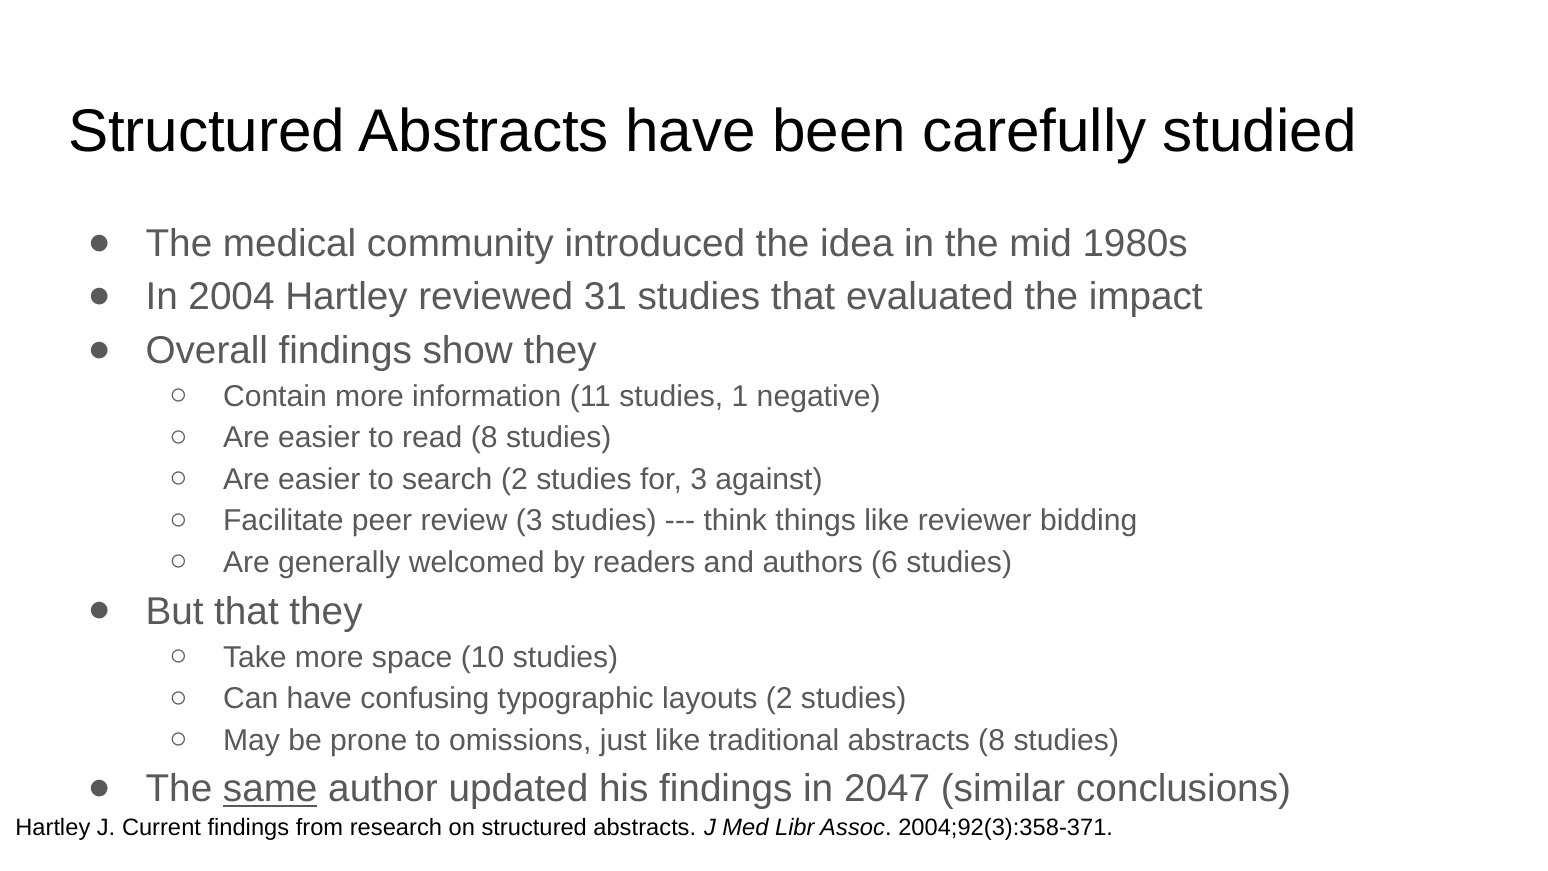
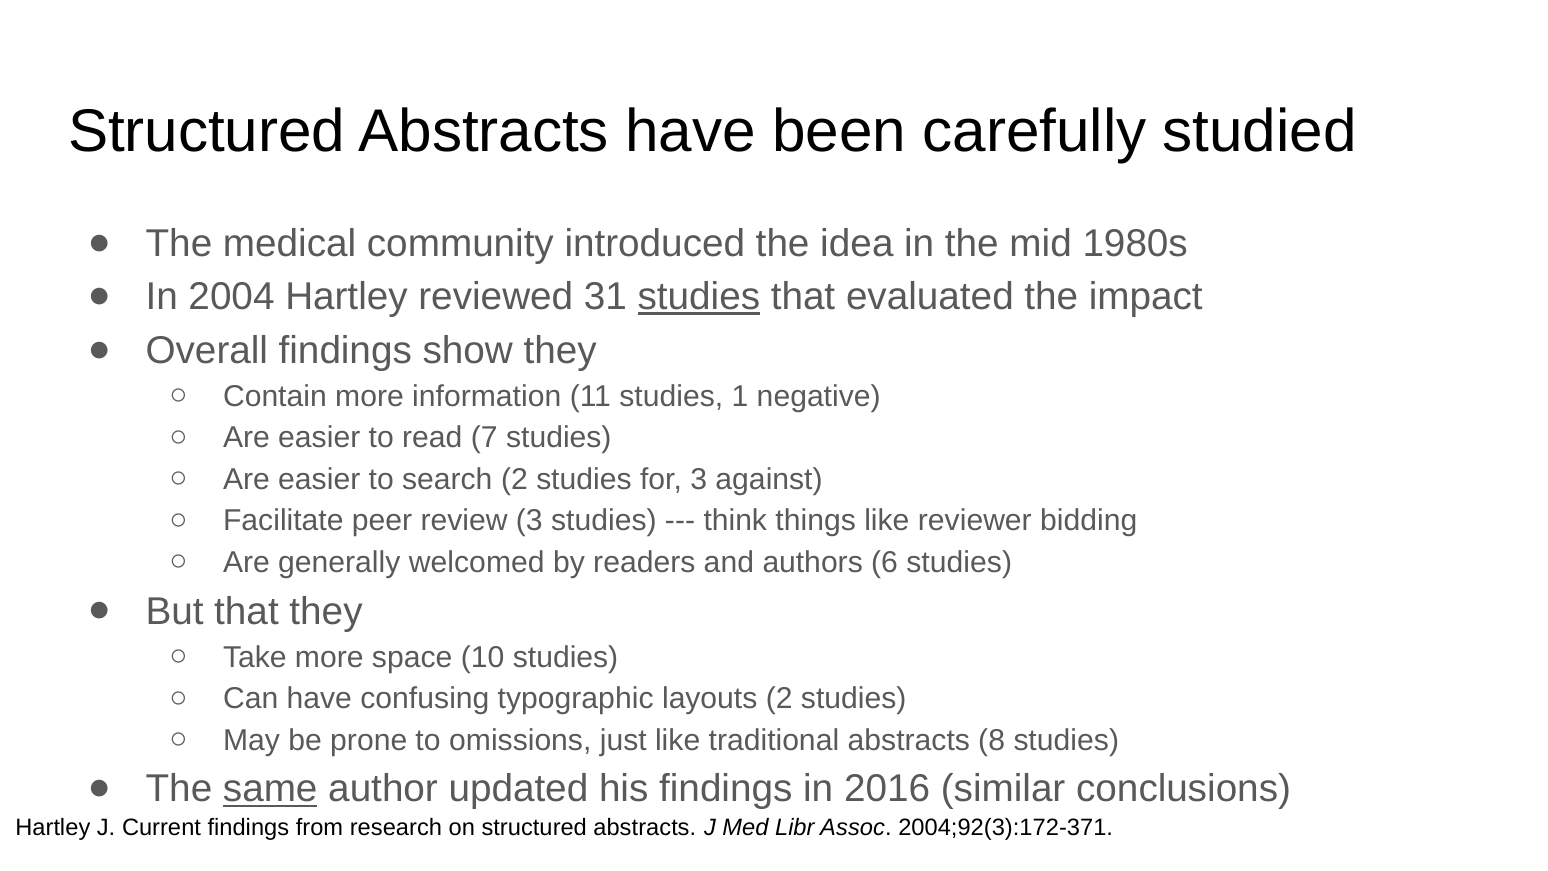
studies underline: none -> present (699, 297)
read 8: 8 -> 7 (484, 438)
2047: 2047 -> 2016 (887, 789)
2004;92(3):358-371: 2004;92(3):358-371 -> 2004;92(3):172-371 (1006, 828)
